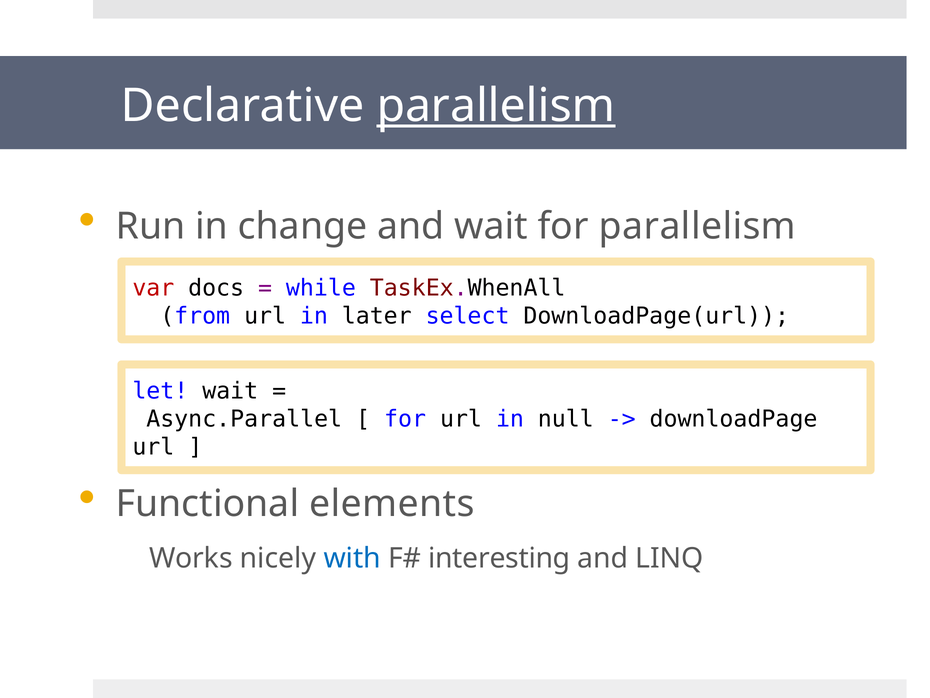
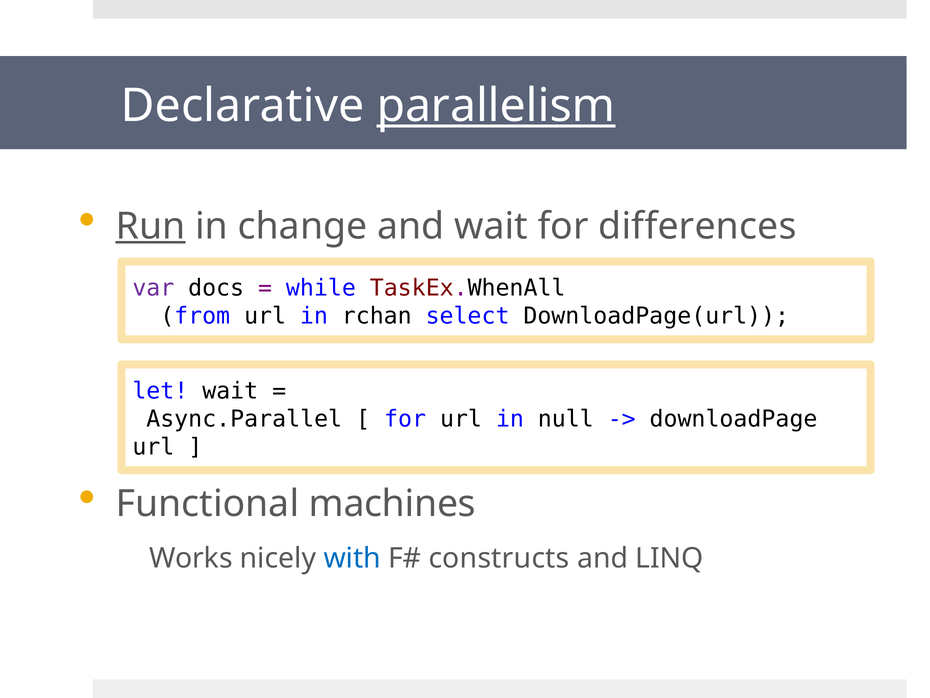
Run underline: none -> present (151, 226)
for parallelism: parallelism -> differences (698, 226)
var colour: red -> purple (153, 288)
later: later -> rchan (377, 316)
elements: elements -> machines (392, 504)
interesting: interesting -> constructs (499, 558)
